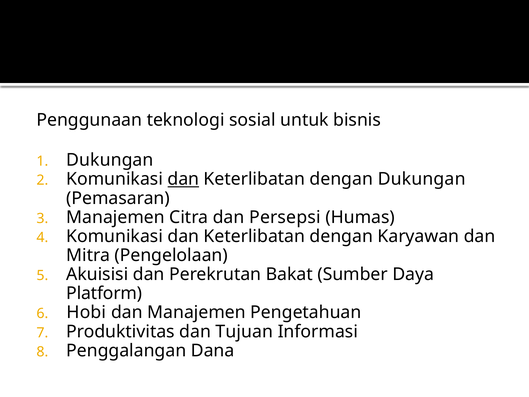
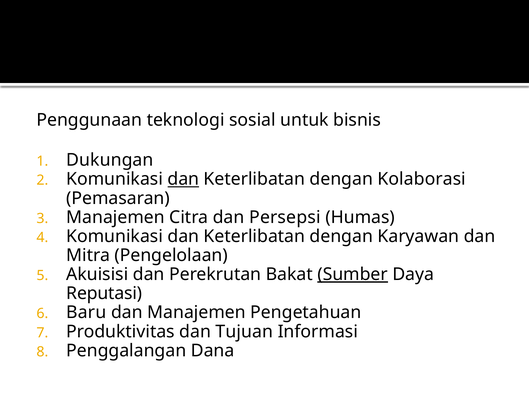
dengan Dukungan: Dukungan -> Kolaborasi (422, 179)
Sumber underline: none -> present (353, 274)
Platform: Platform -> Reputasi (104, 293)
Hobi: Hobi -> Baru (86, 312)
